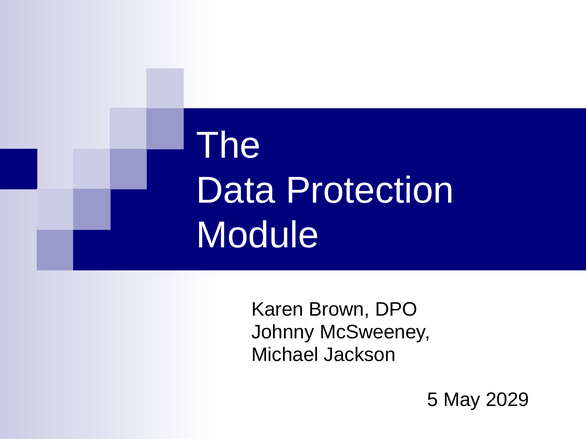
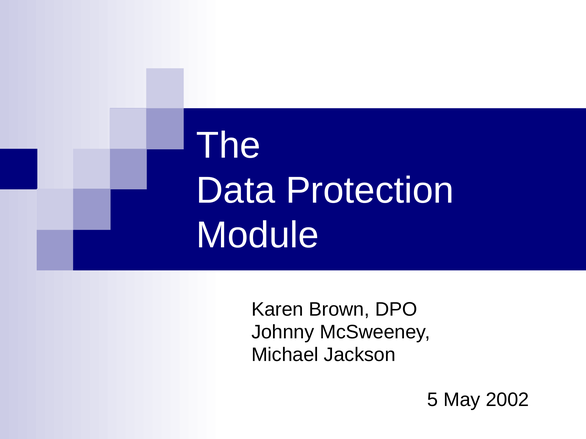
2029: 2029 -> 2002 (507, 400)
